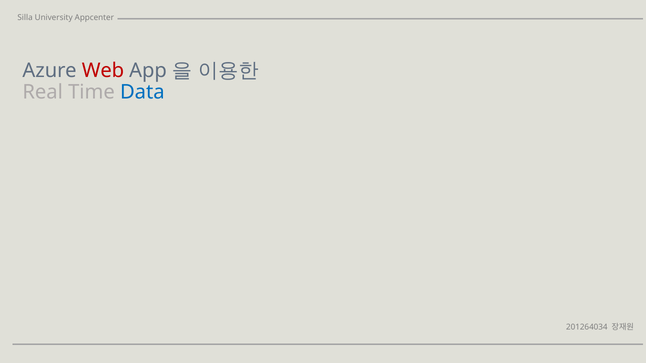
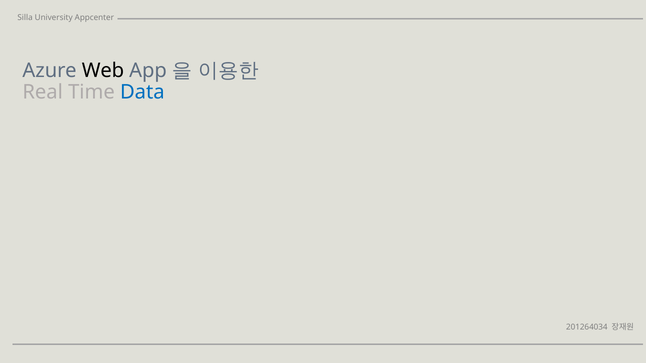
Web colour: red -> black (103, 70)
